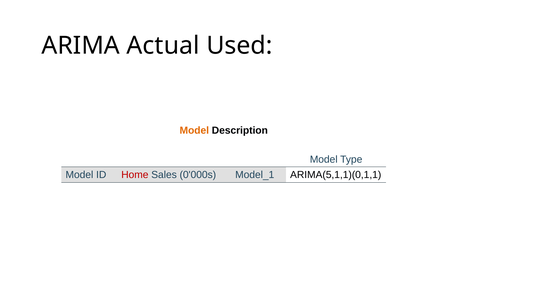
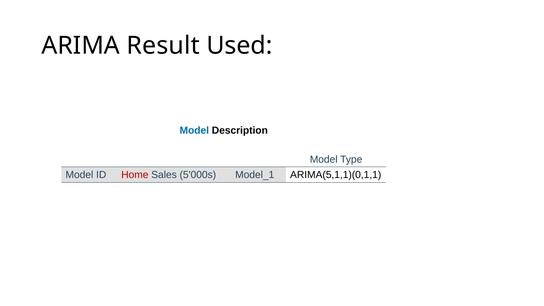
Actual: Actual -> Result (163, 46)
Model colour: orange -> blue (194, 130)
0'000s: 0'000s -> 5'000s (198, 175)
